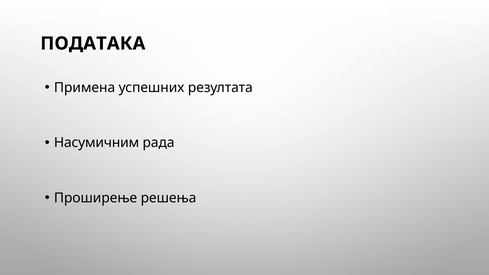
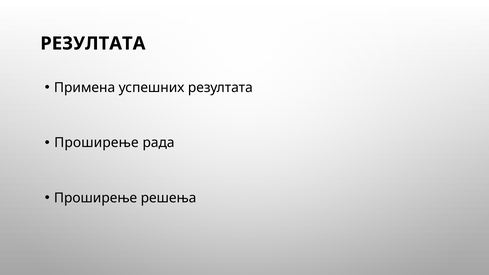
ПОДАТАКА: ПОДАТАКА -> РЕЗУЛТАТА (93, 43)
Насумичним: Насумичним -> Проширење (96, 143)
